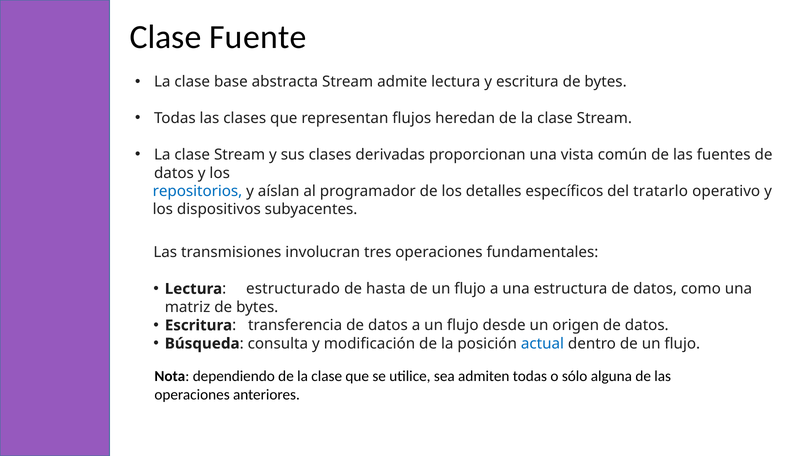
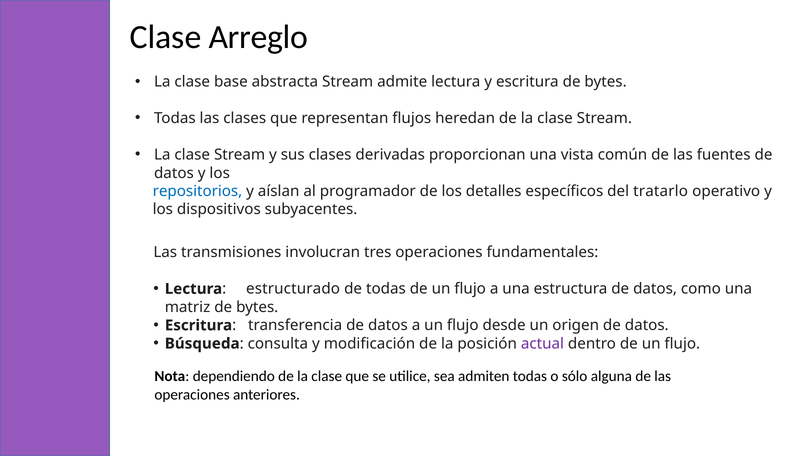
Fuente: Fuente -> Arreglo (258, 37)
de hasta: hasta -> todas (386, 289)
actual colour: blue -> purple (542, 344)
